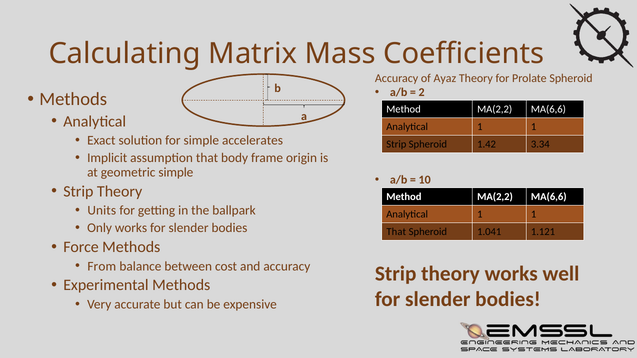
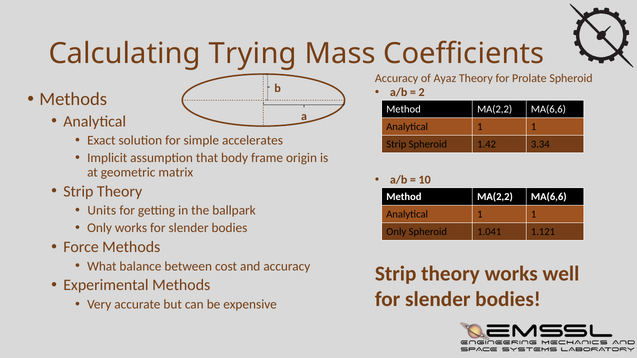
Matrix: Matrix -> Trying (253, 54)
geometric simple: simple -> matrix (176, 172)
That: That -> Only (396, 232)
From: From -> What (102, 266)
